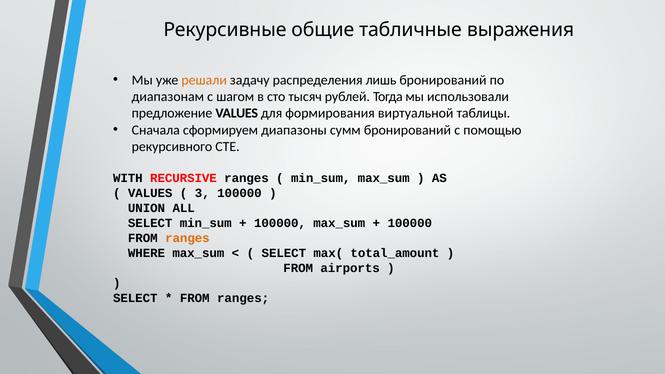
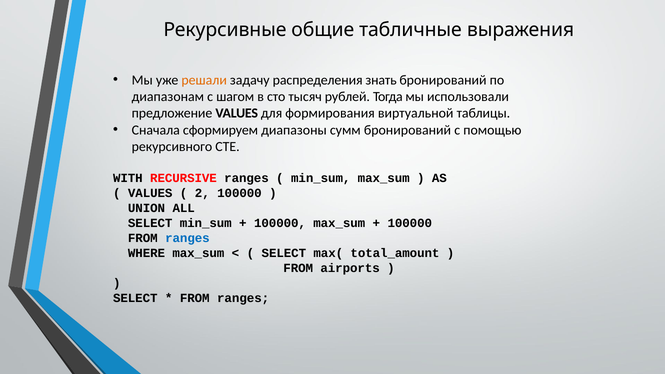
лишь: лишь -> знать (381, 80)
3: 3 -> 2 (202, 193)
ranges colour: orange -> blue (187, 238)
